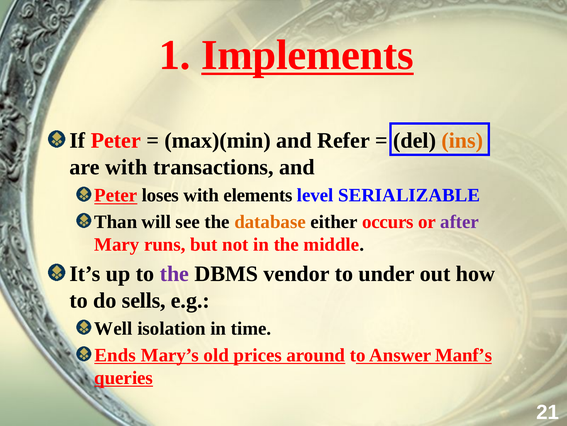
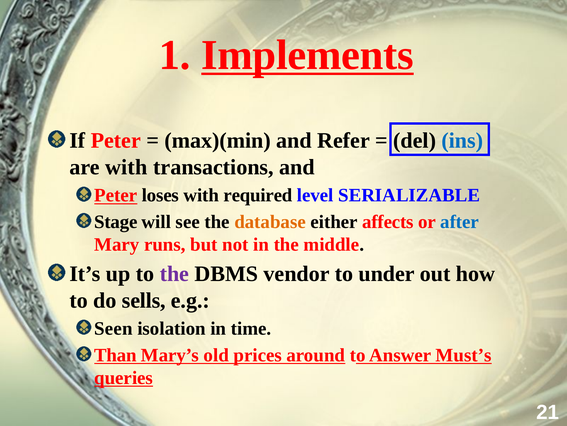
ins colour: orange -> blue (462, 140)
elements: elements -> required (258, 195)
Than: Than -> Stage (116, 222)
occurs: occurs -> affects (388, 222)
after colour: purple -> blue (460, 222)
Well: Well -> Seen (113, 328)
Ends: Ends -> Than (115, 354)
Manf’s: Manf’s -> Must’s (464, 354)
